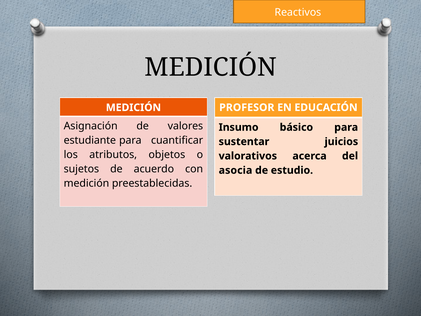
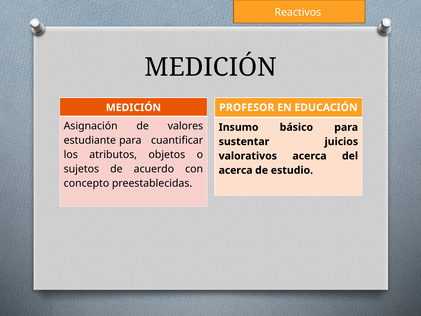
asocia: asocia -> acerca (236, 170)
medición: medición -> concepto (86, 183)
